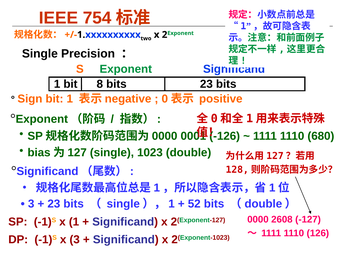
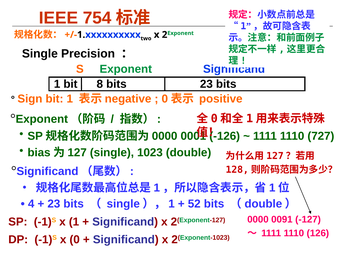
680: 680 -> 727 (321, 136)
3: 3 -> 4 (31, 204)
2608: 2608 -> 0091 (282, 219)
x 3: 3 -> 0 (75, 239)
